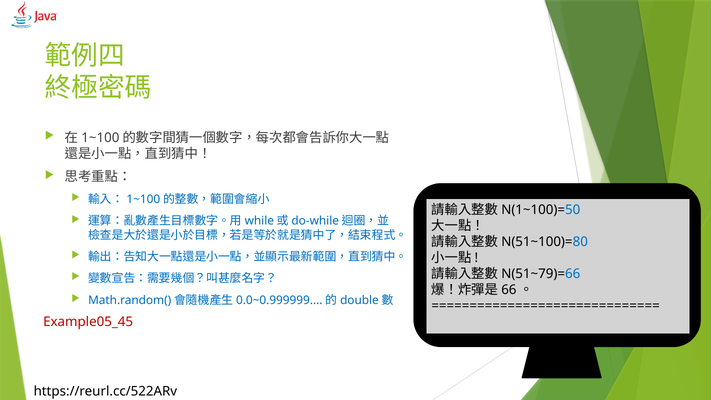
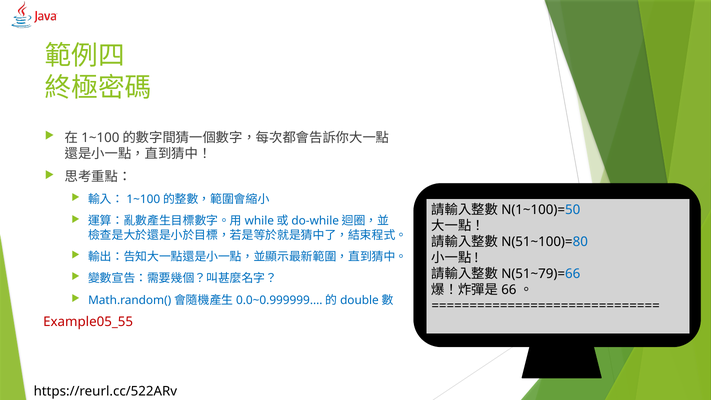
Example05_45: Example05_45 -> Example05_55 (88, 322)
